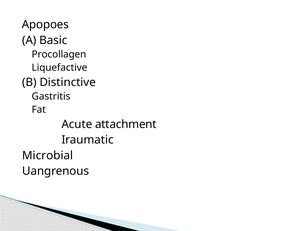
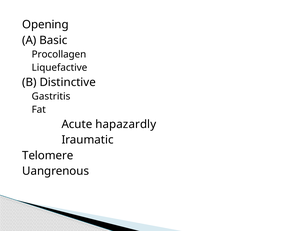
Apopoes: Apopoes -> Opening (45, 25)
attachment: attachment -> hapazardly (126, 124)
Microbial: Microbial -> Telomere (48, 155)
